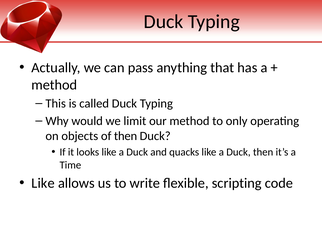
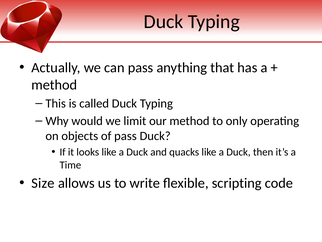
of then: then -> pass (125, 136)
Like: Like -> Size (43, 183)
